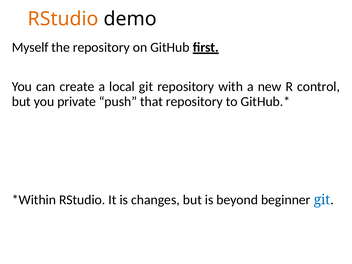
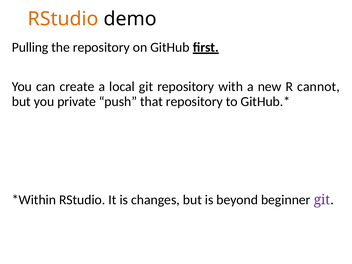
Myself: Myself -> Pulling (30, 47)
control: control -> cannot (318, 87)
git colour: blue -> purple (322, 200)
